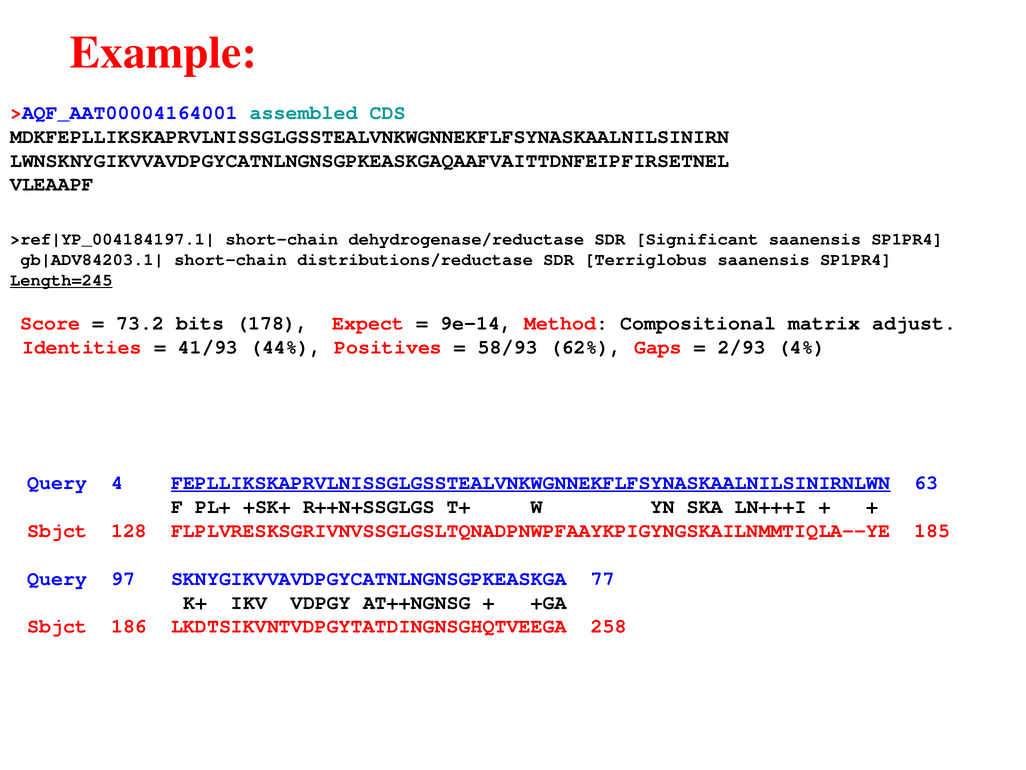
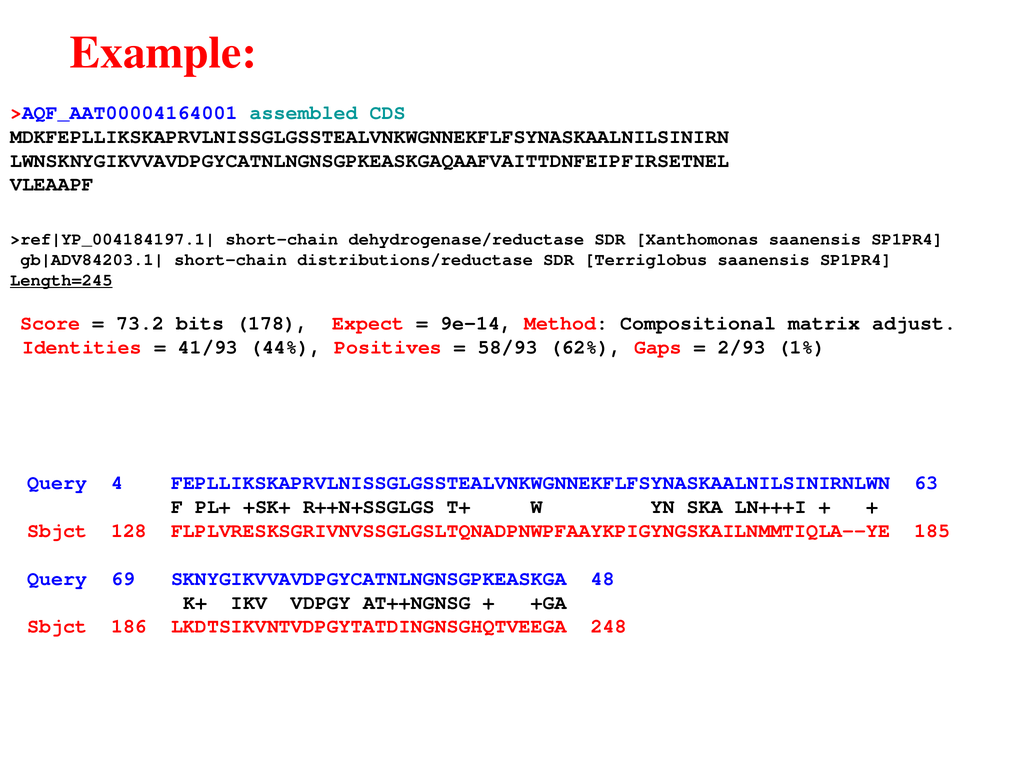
Significant: Significant -> Xanthomonas (697, 239)
4%: 4% -> 1% (802, 347)
FEPLLIKSKAPRVLNISSGLGSSTEALVNKWGNNEKFLFSYNASKAALNILSINIRNLWN underline: present -> none (531, 482)
97: 97 -> 69 (123, 578)
77: 77 -> 48 (603, 578)
258: 258 -> 248 (609, 626)
